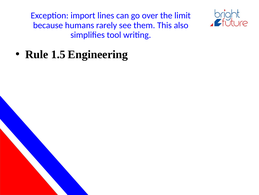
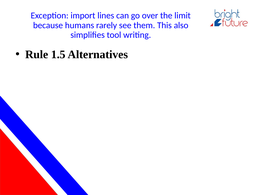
Engineering: Engineering -> Alternatives (98, 54)
